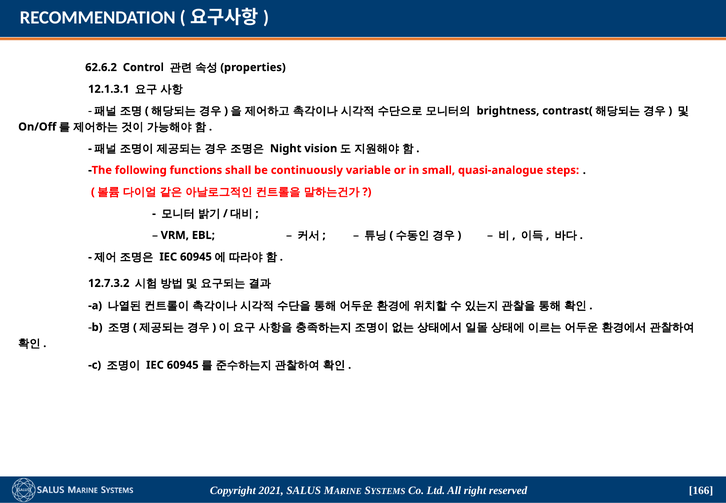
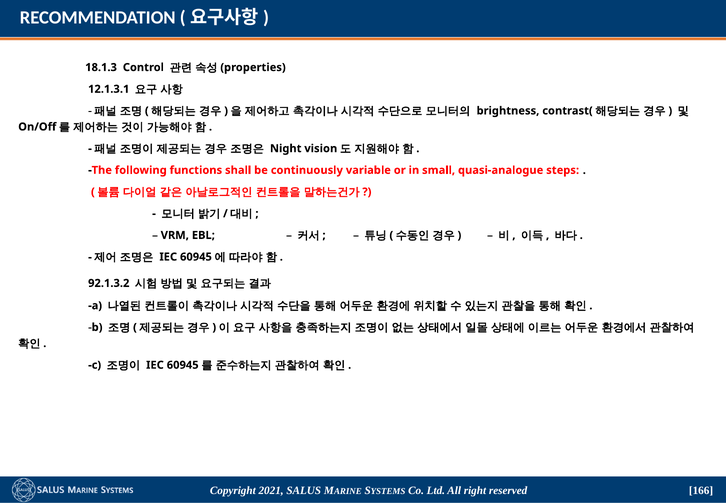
62.6.2: 62.6.2 -> 18.1.3 (101, 67)
12.7.3.2: 12.7.3.2 -> 92.1.3.2 (109, 283)
